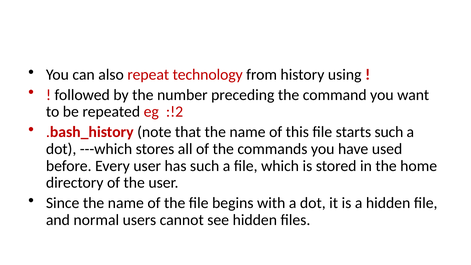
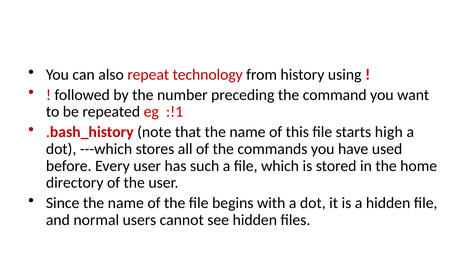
:!2: :!2 -> :!1 (175, 112)
starts such: such -> high (389, 132)
